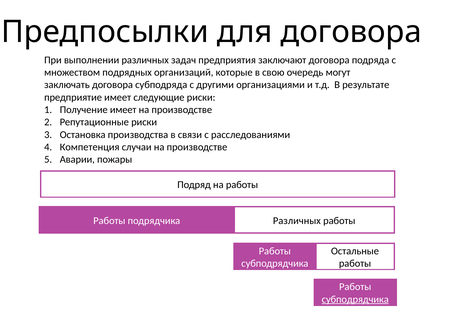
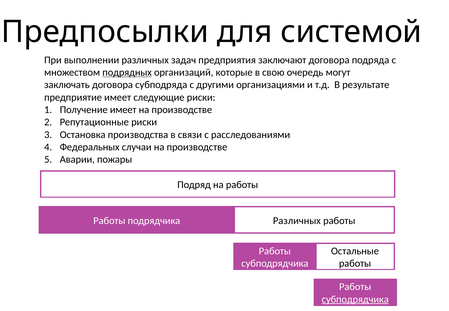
для договора: договора -> системой (351, 32)
подрядных underline: none -> present (127, 72)
Компетенция: Компетенция -> Федеральных (90, 147)
